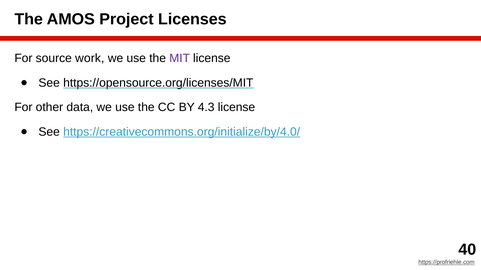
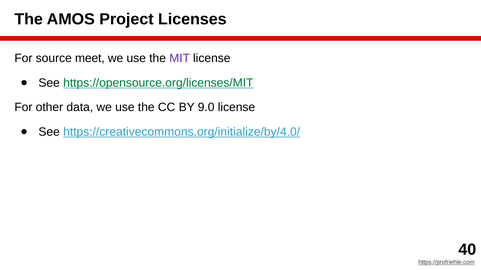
work: work -> meet (90, 58)
https://opensource.org/licenses/MIT colour: black -> green (158, 83)
4.3: 4.3 -> 9.0 (206, 108)
